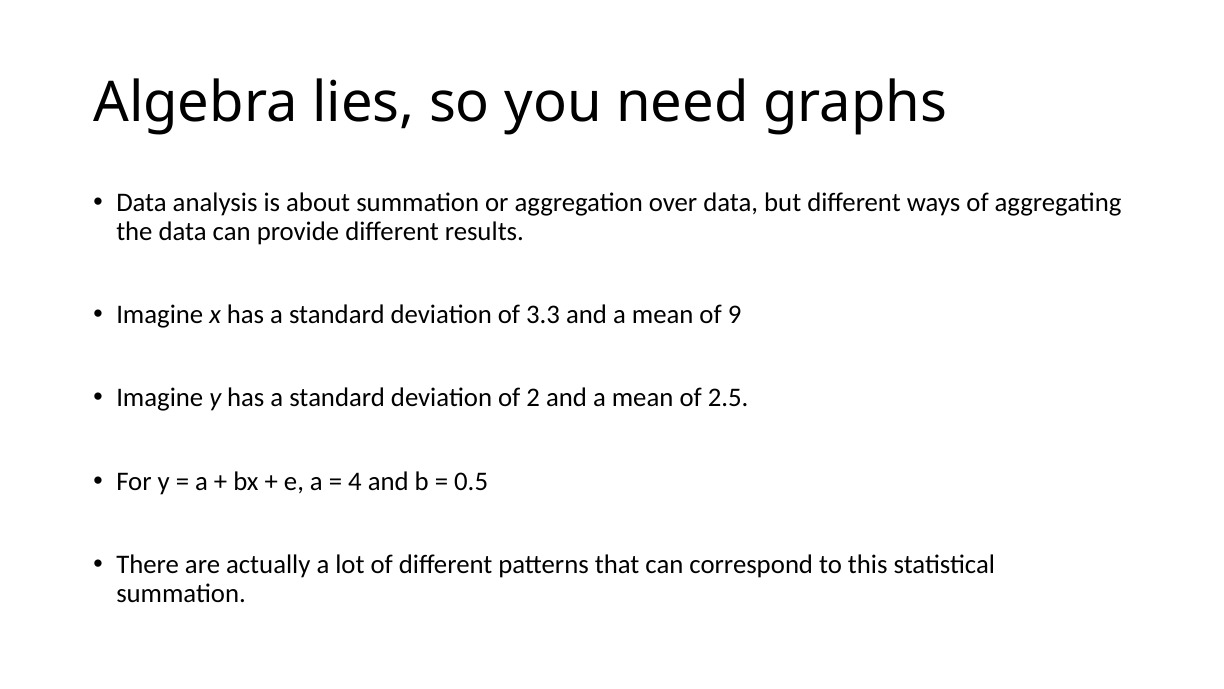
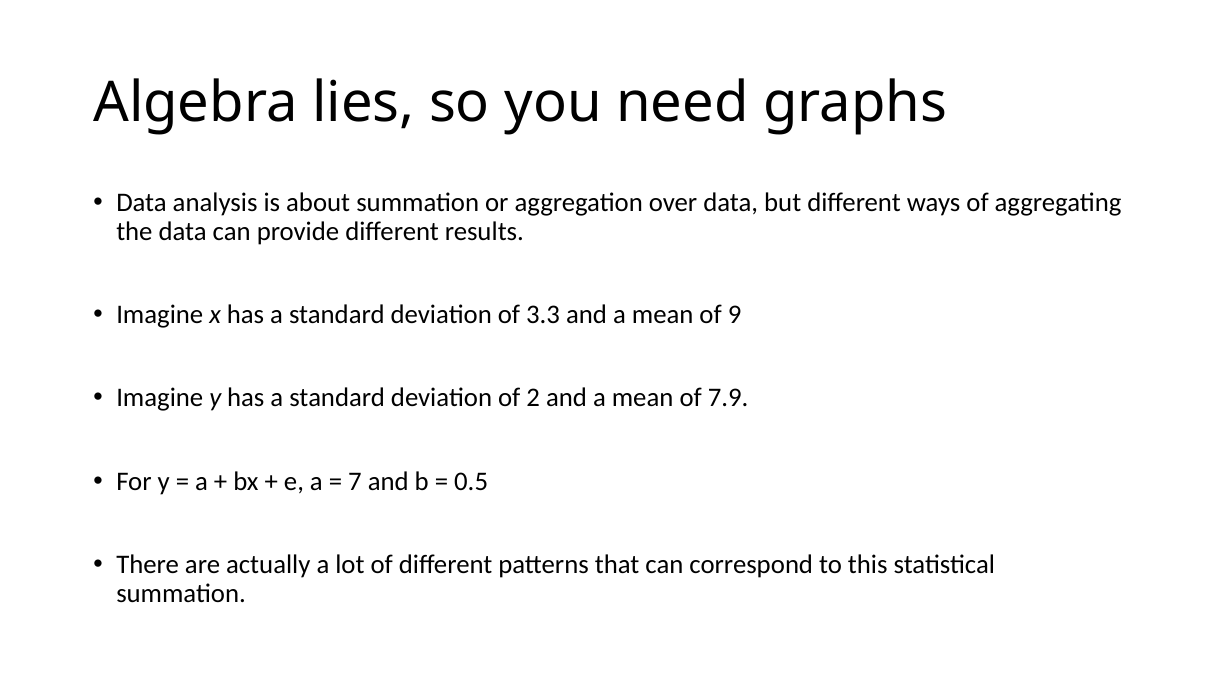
2.5: 2.5 -> 7.9 (728, 398)
4: 4 -> 7 (355, 481)
